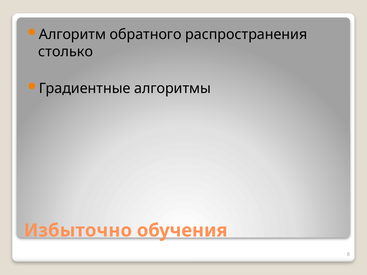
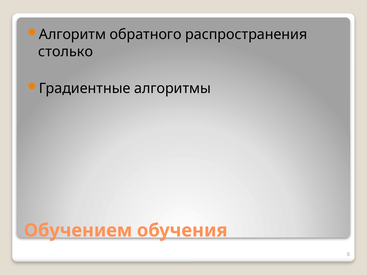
Избыточно: Избыточно -> Обучением (78, 231)
